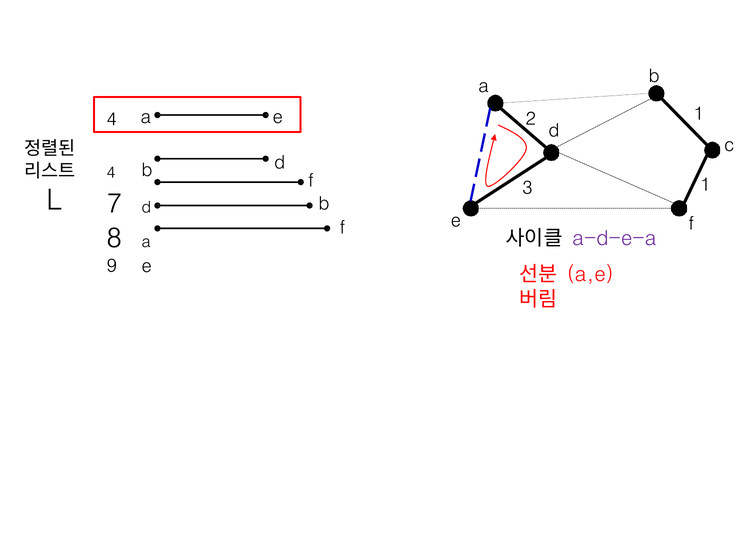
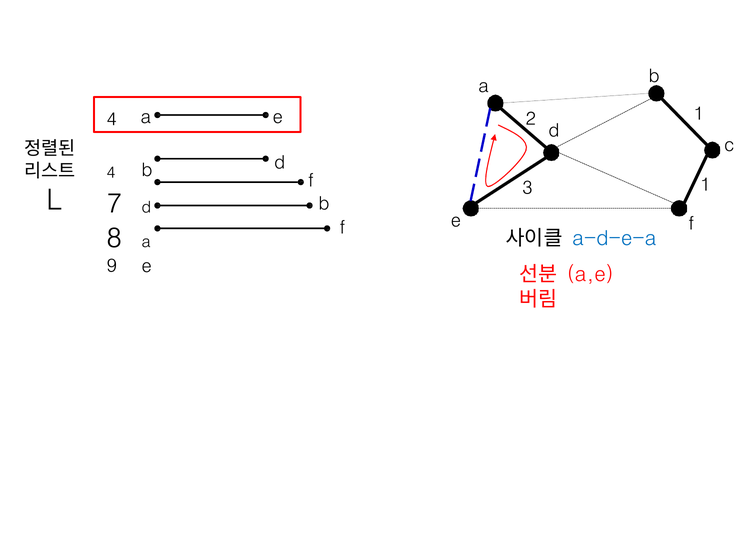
a-d-e-a colour: purple -> blue (614, 238)
